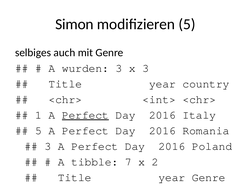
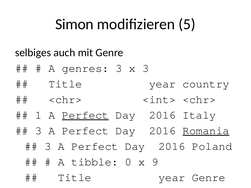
wurden: wurden -> genres (85, 68)
5: 5 -> 3 (38, 131)
Romania underline: none -> present (206, 131)
7: 7 -> 0 (128, 162)
x 2: 2 -> 9 (155, 162)
